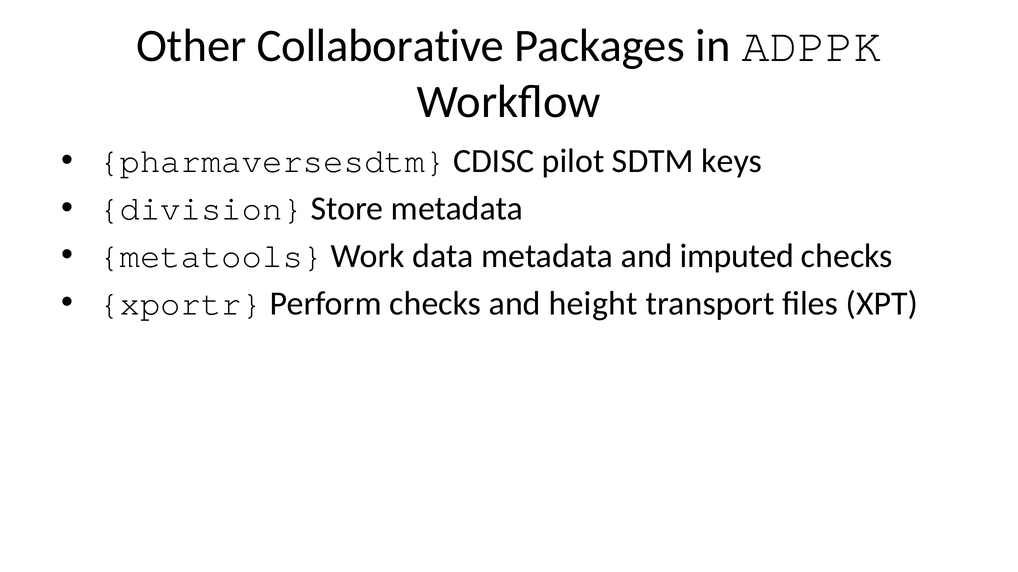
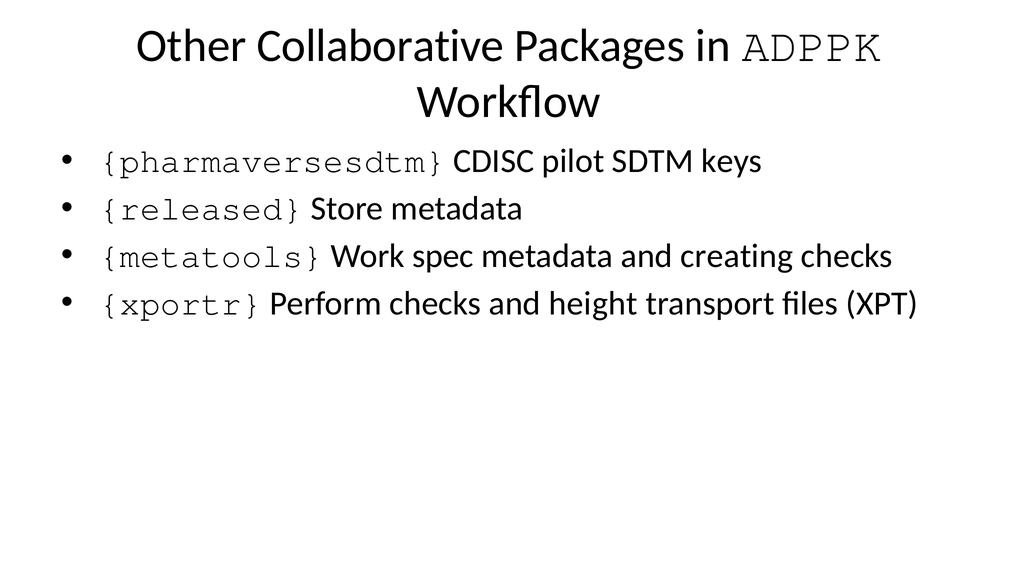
division: division -> released (201, 209)
data: data -> spec (443, 256)
imputed: imputed -> creating (737, 256)
